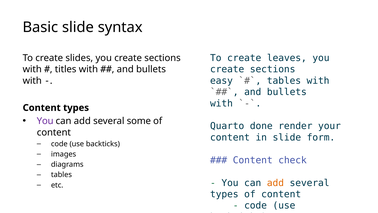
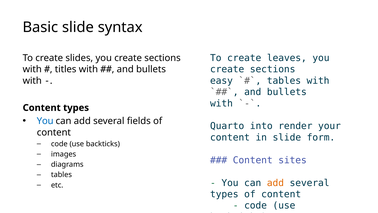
You colour: purple -> blue (45, 121)
some: some -> fields (139, 121)
done: done -> into (261, 126)
check: check -> sites (293, 160)
